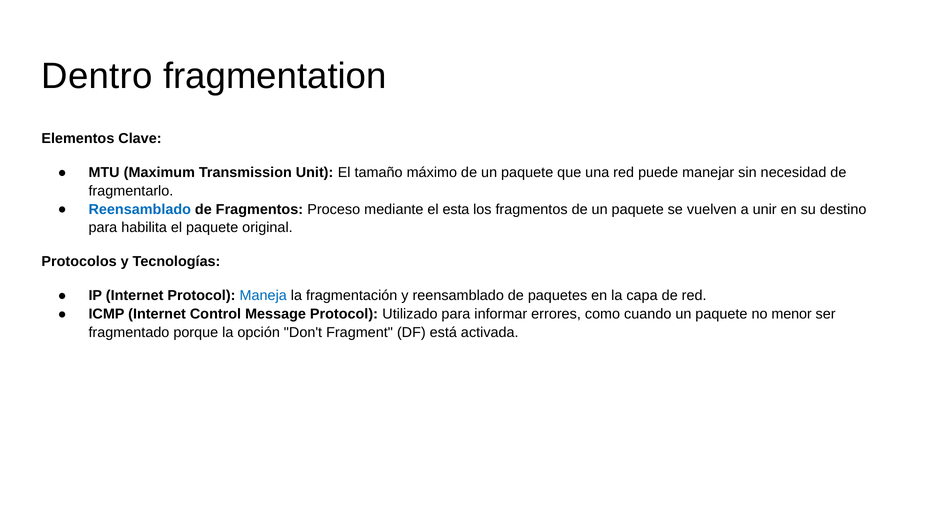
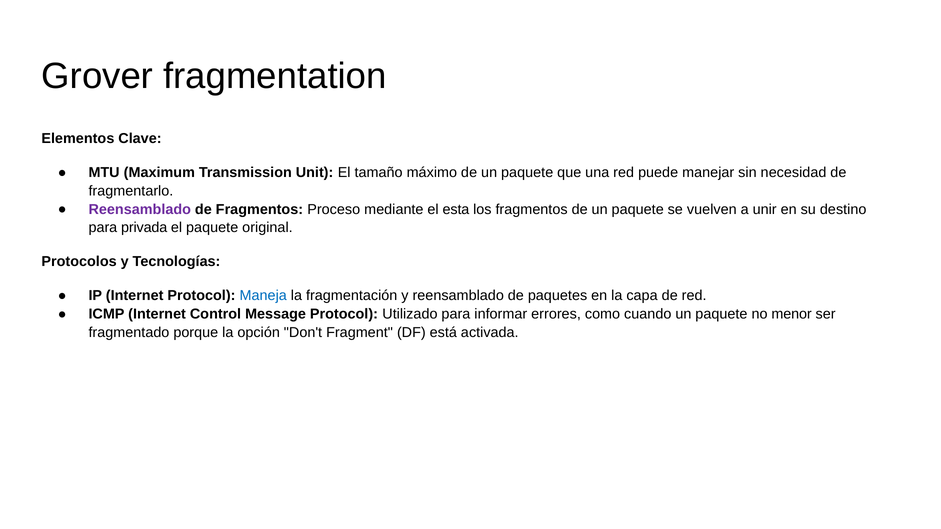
Dentro: Dentro -> Grover (97, 76)
Reensamblado colour: blue -> purple (140, 209)
habilita: habilita -> privada (144, 228)
